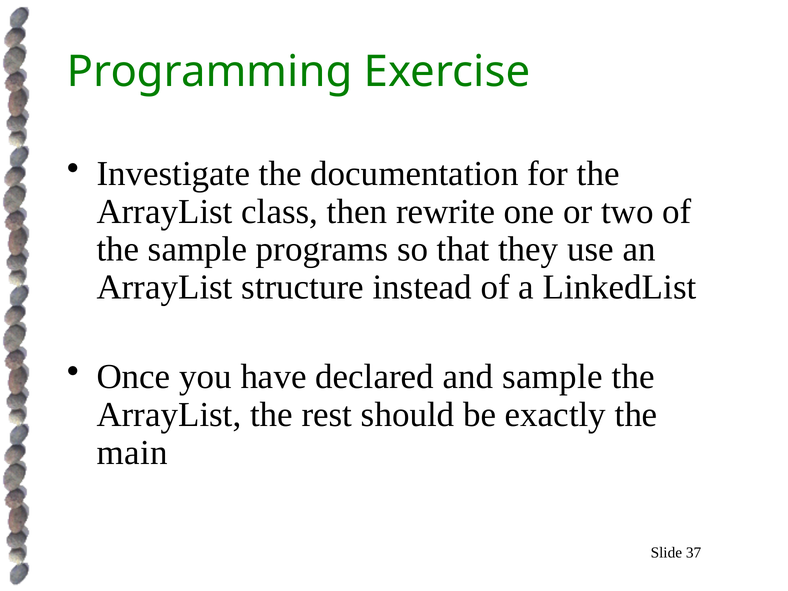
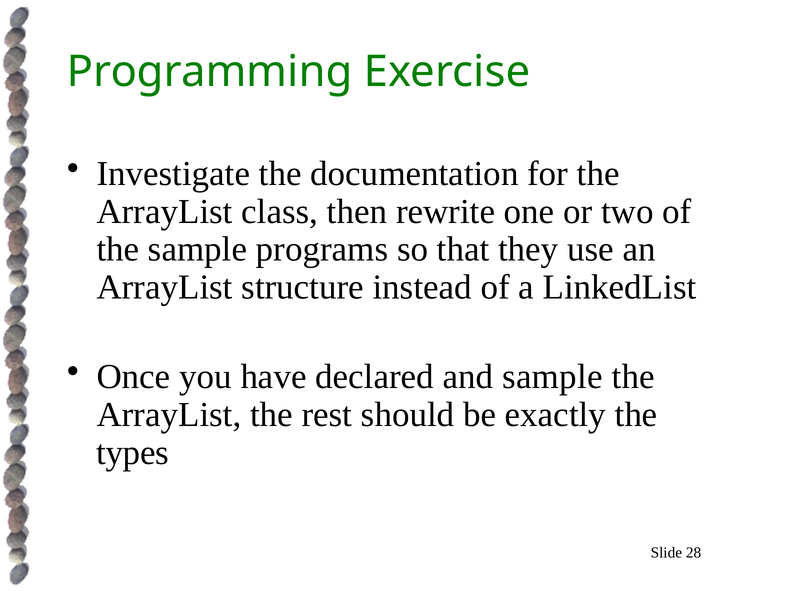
main: main -> types (133, 453)
37: 37 -> 28 (694, 553)
